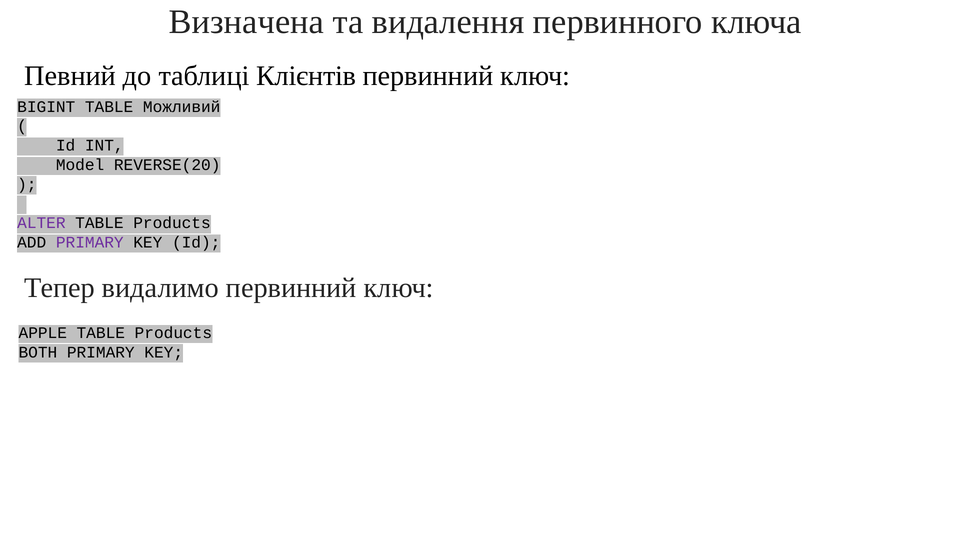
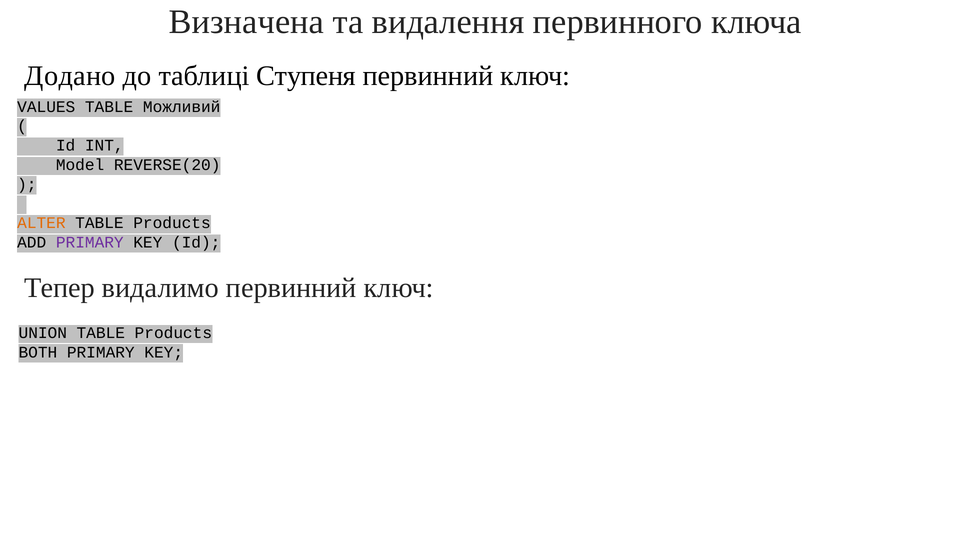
Певний: Певний -> Додано (70, 76)
Клієнтів: Клієнтів -> Ступеня (306, 76)
BIGINT: BIGINT -> VALUES (46, 107)
ALTER colour: purple -> orange (41, 223)
APPLE: APPLE -> UNION (43, 333)
